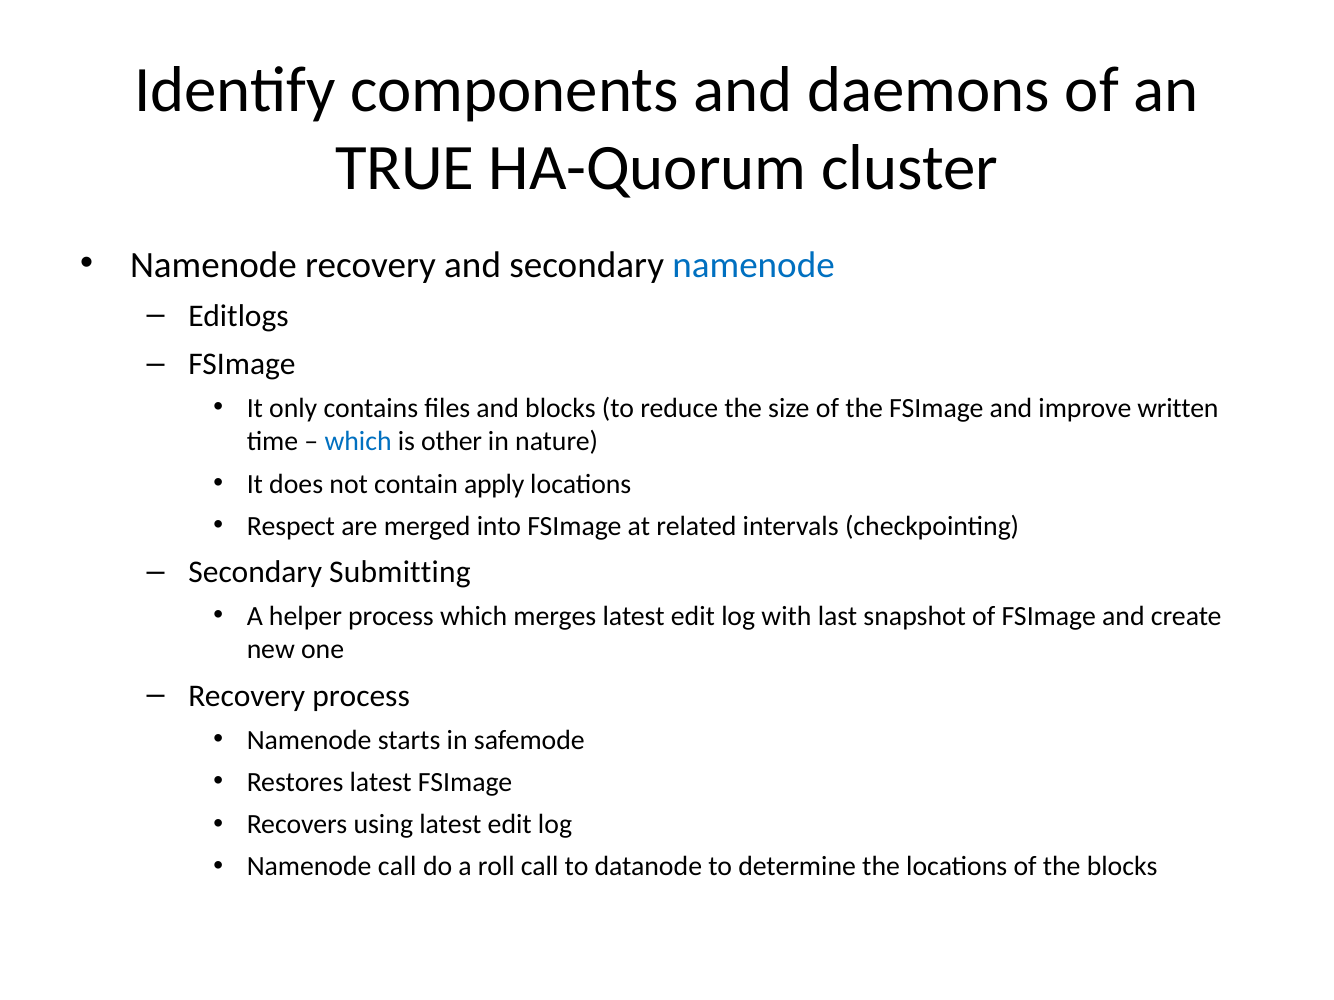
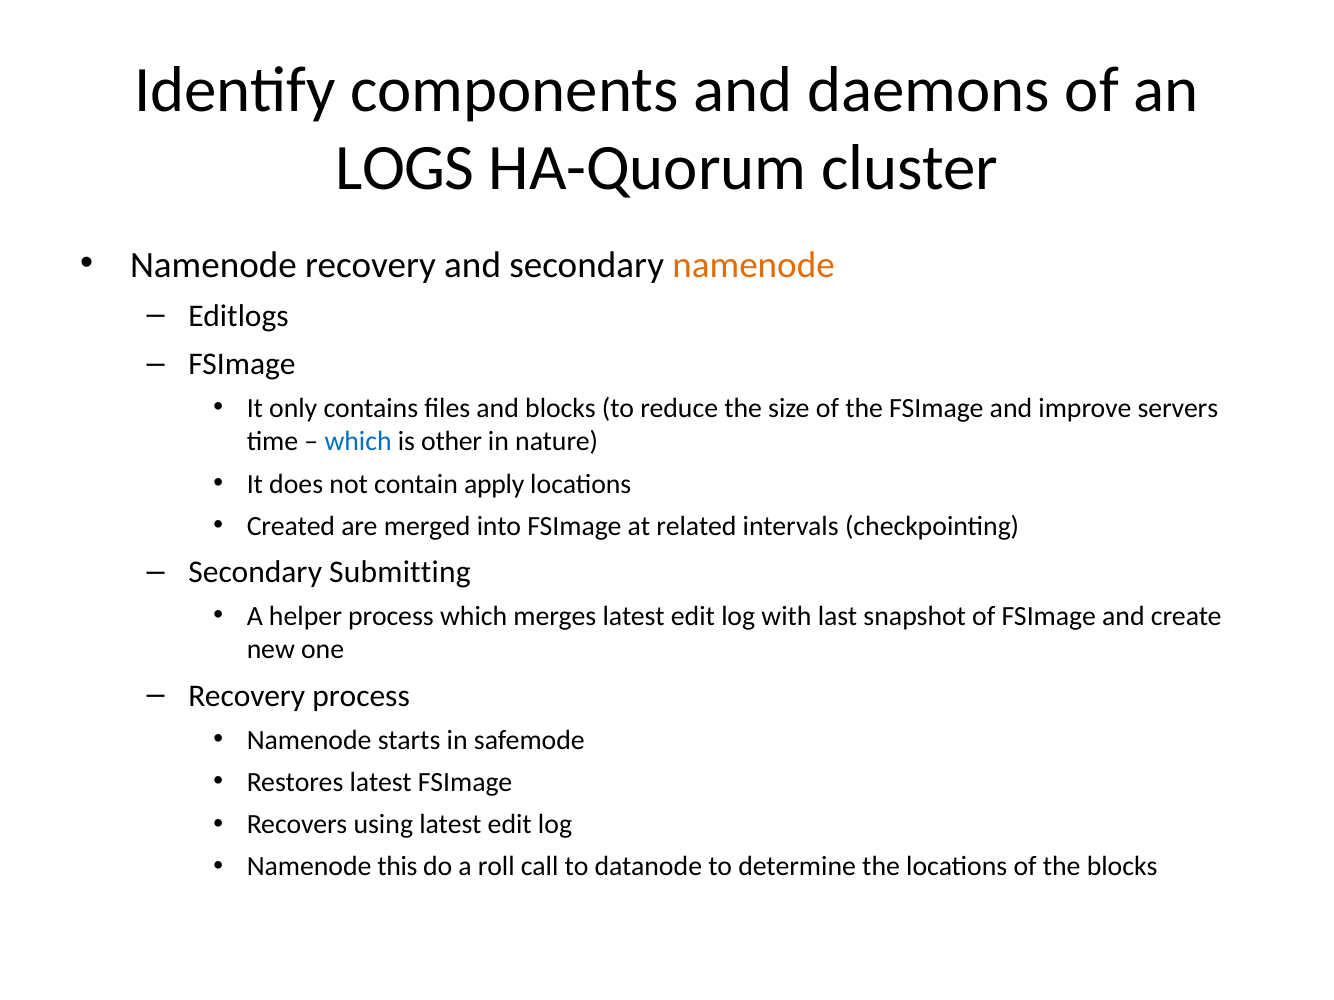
TRUE: TRUE -> LOGS (405, 168)
namenode colour: blue -> orange (754, 265)
written: written -> servers (1178, 409)
Respect: Respect -> Created (291, 526)
Namenode call: call -> this (397, 867)
